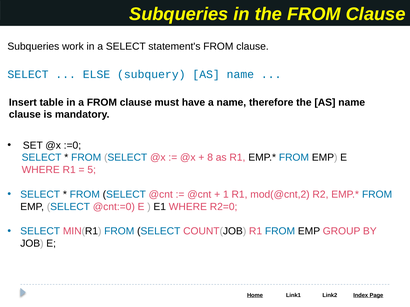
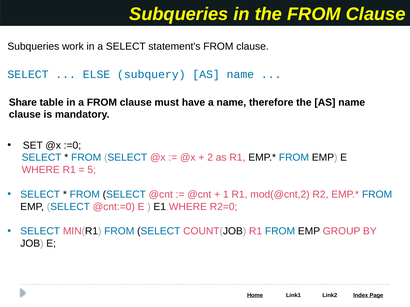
Insert: Insert -> Share (23, 102)
8: 8 -> 2 (210, 158)
